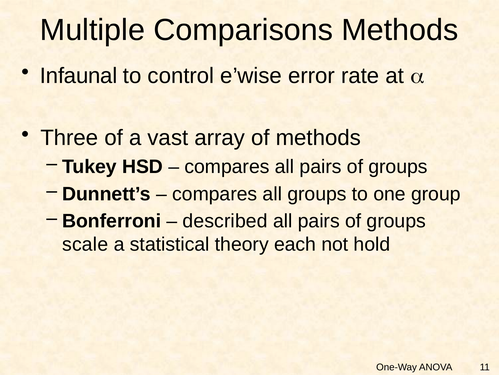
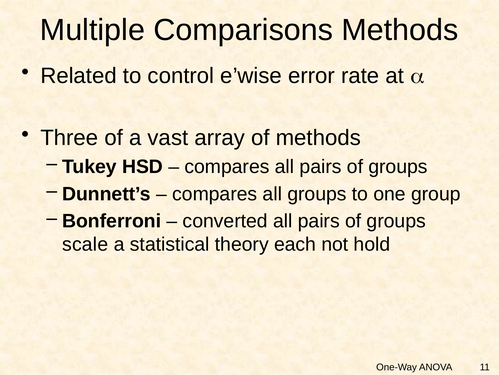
Infaunal: Infaunal -> Related (79, 76)
described: described -> converted (225, 221)
